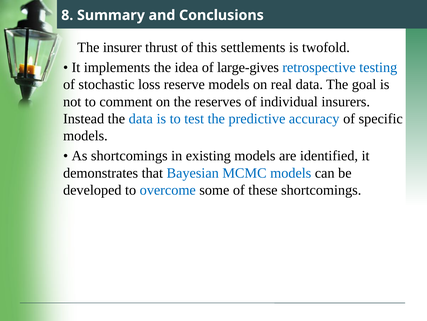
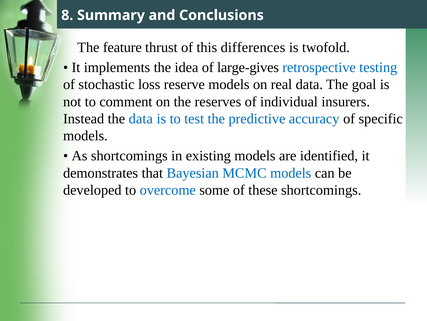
insurer: insurer -> feature (122, 47)
settlements: settlements -> differences (253, 47)
